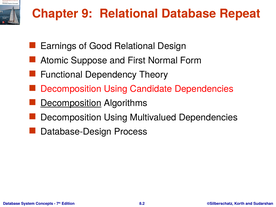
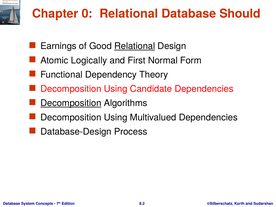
9: 9 -> 0 (87, 14)
Repeat: Repeat -> Should (240, 14)
Relational underline: none -> present (135, 46)
Suppose: Suppose -> Logically (89, 60)
